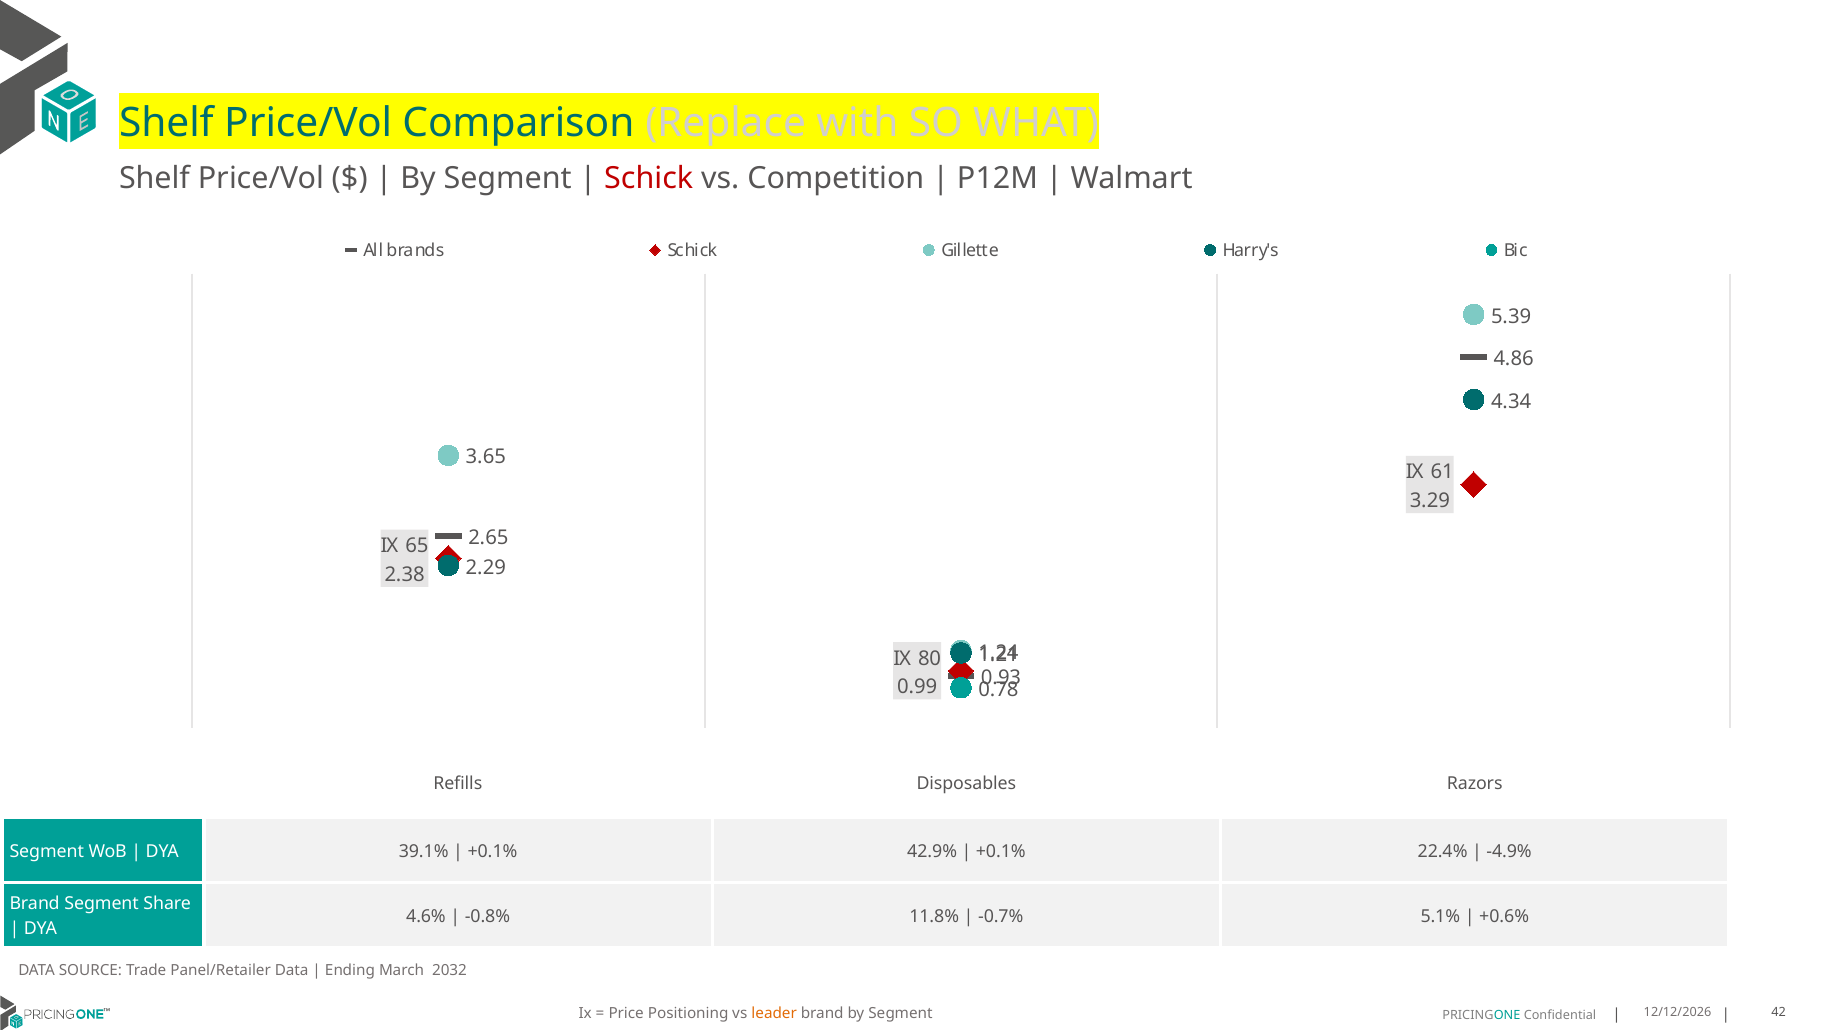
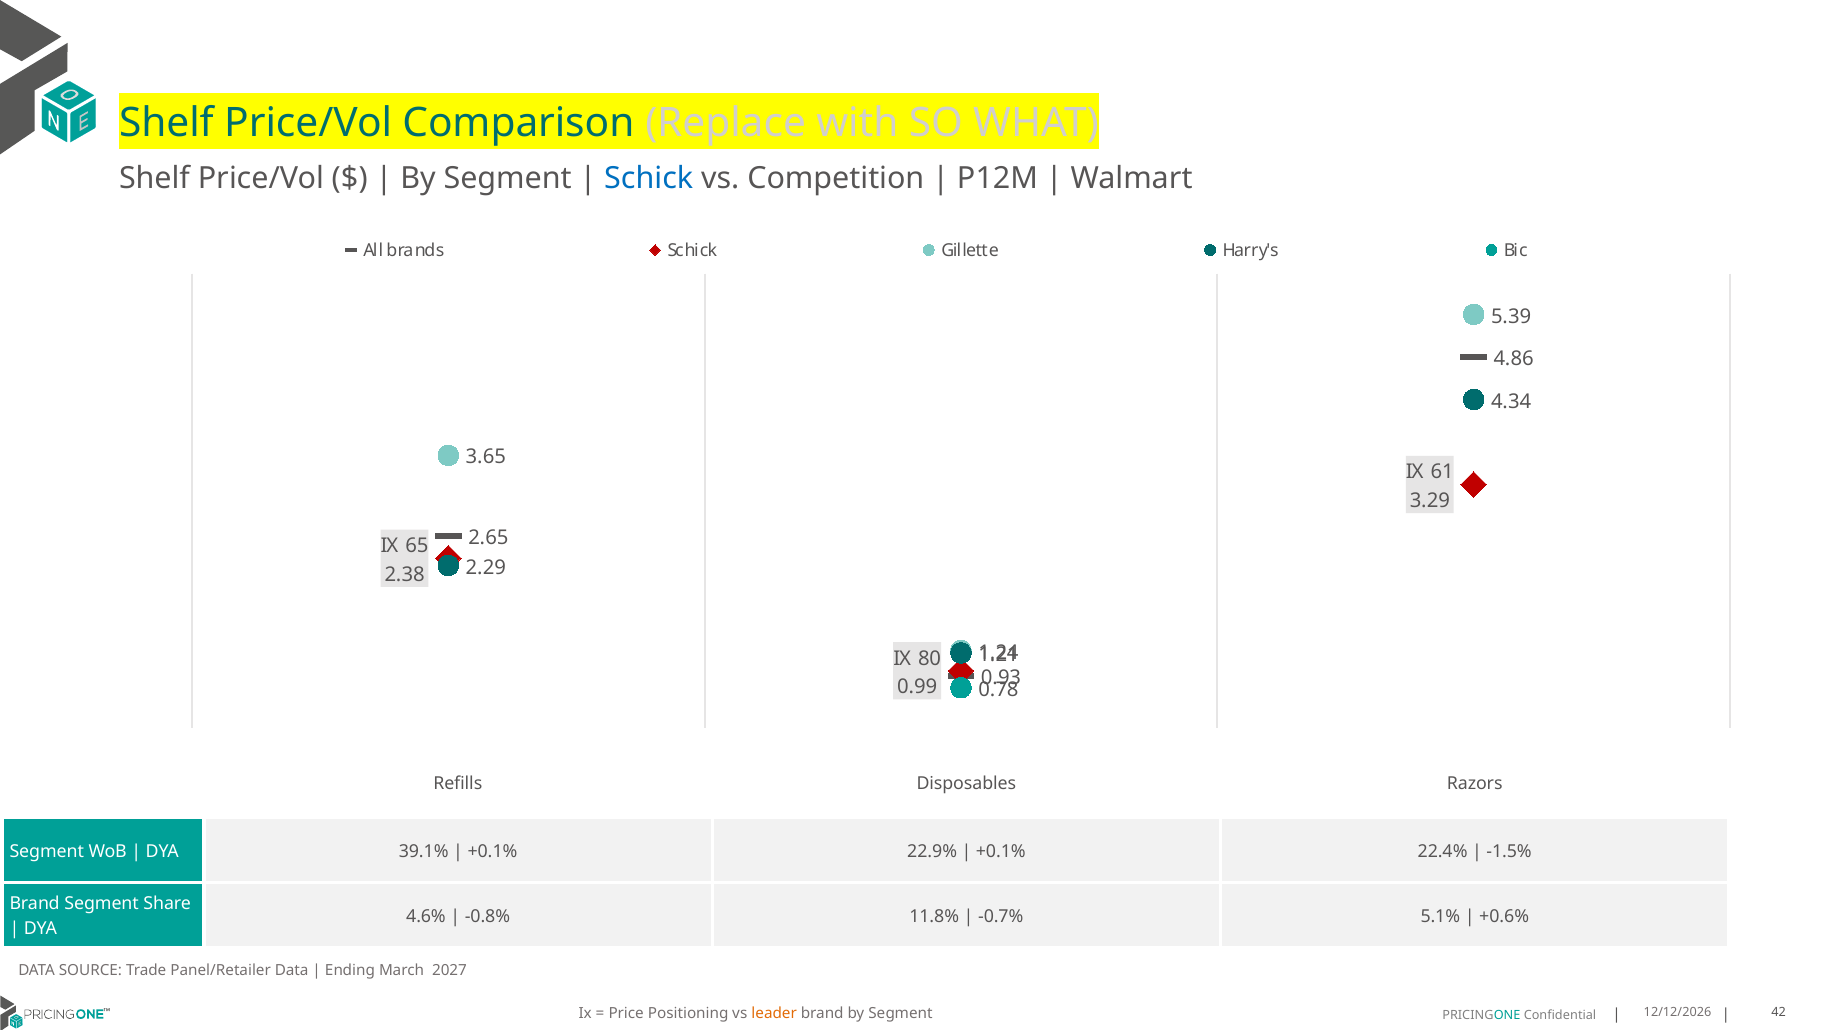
Schick colour: red -> blue (649, 179)
42.9%: 42.9% -> 22.9% (932, 851)
-4.9%: -4.9% -> -1.5% (1509, 851)
2032: 2032 -> 2027 (449, 970)
